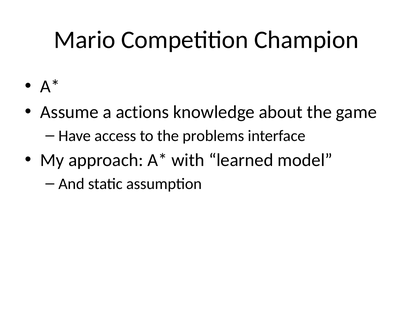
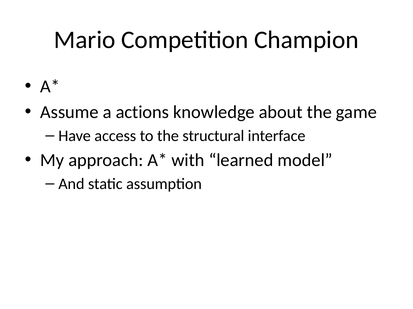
problems: problems -> structural (213, 136)
